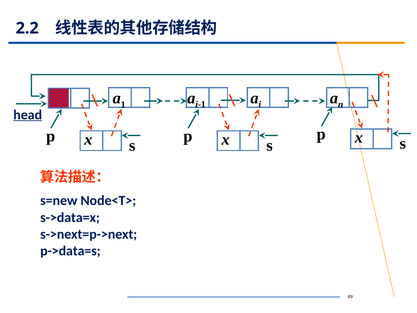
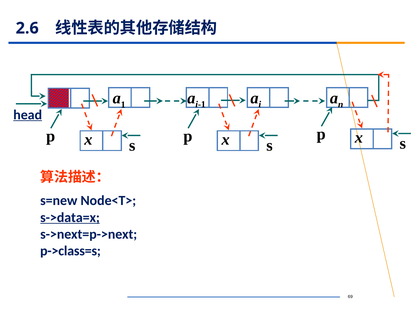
2.2: 2.2 -> 2.6 (27, 28)
s->data=x underline: none -> present (70, 217)
p->data=s: p->data=s -> p->class=s (70, 251)
